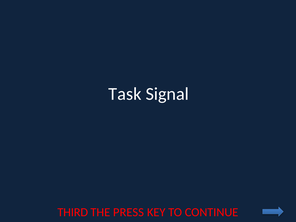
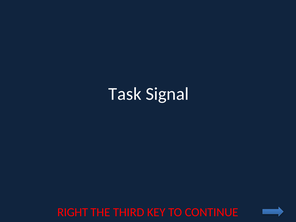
THIRD: THIRD -> RIGHT (73, 212)
PRESS: PRESS -> THIRD (129, 212)
